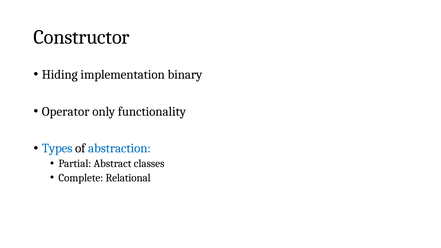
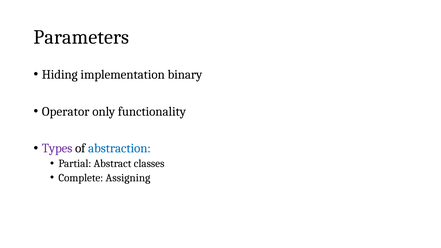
Constructor: Constructor -> Parameters (81, 37)
Types colour: blue -> purple (57, 148)
Relational: Relational -> Assigning (128, 178)
